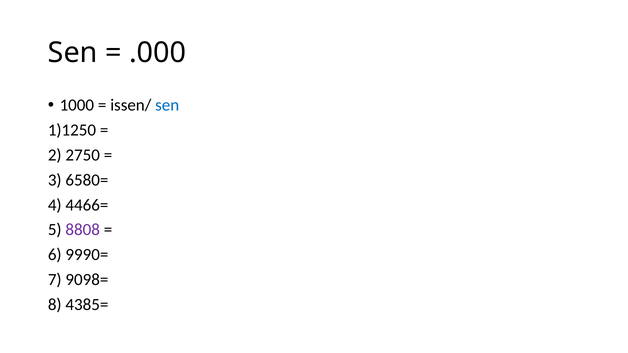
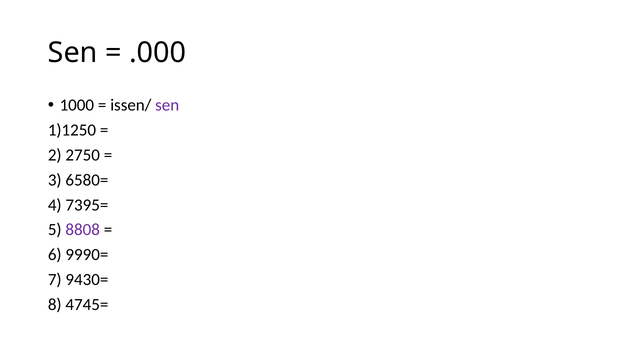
sen colour: blue -> purple (167, 105)
4466=: 4466= -> 7395= (87, 205)
9098=: 9098= -> 9430= (87, 280)
4385=: 4385= -> 4745= (87, 305)
